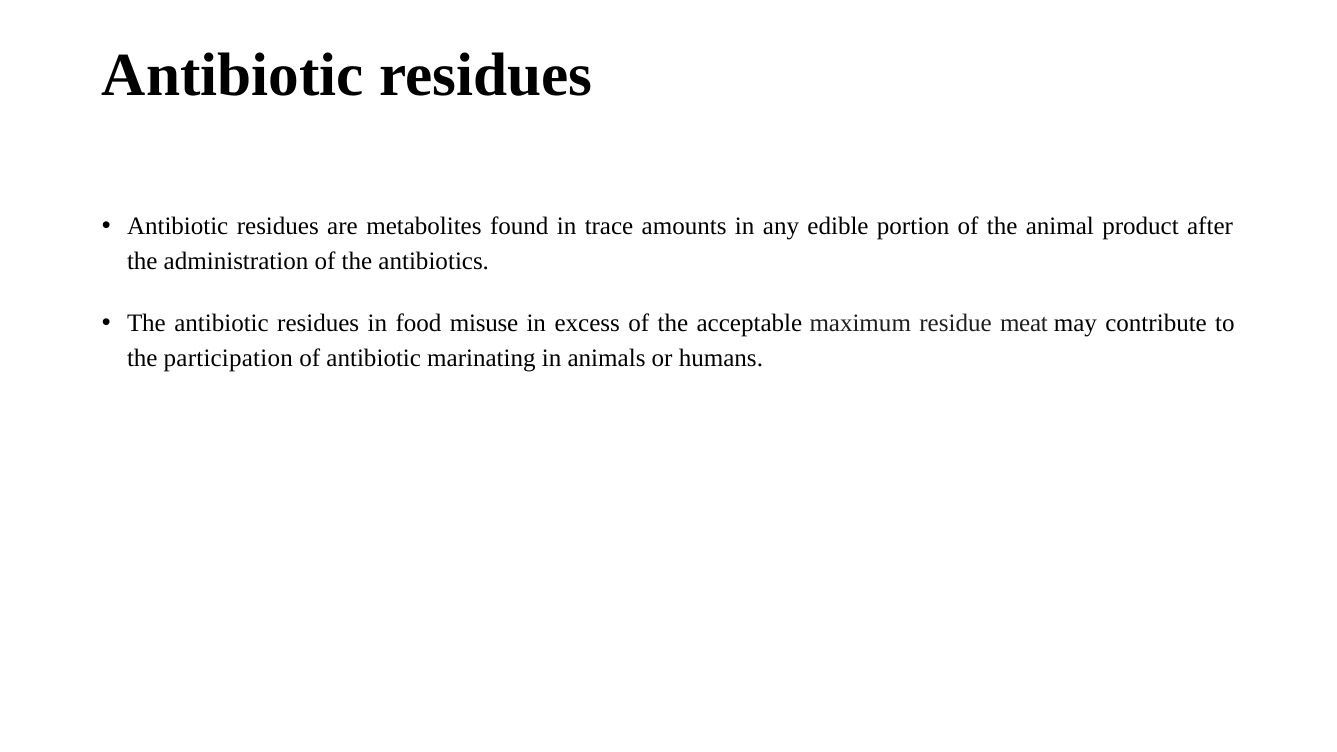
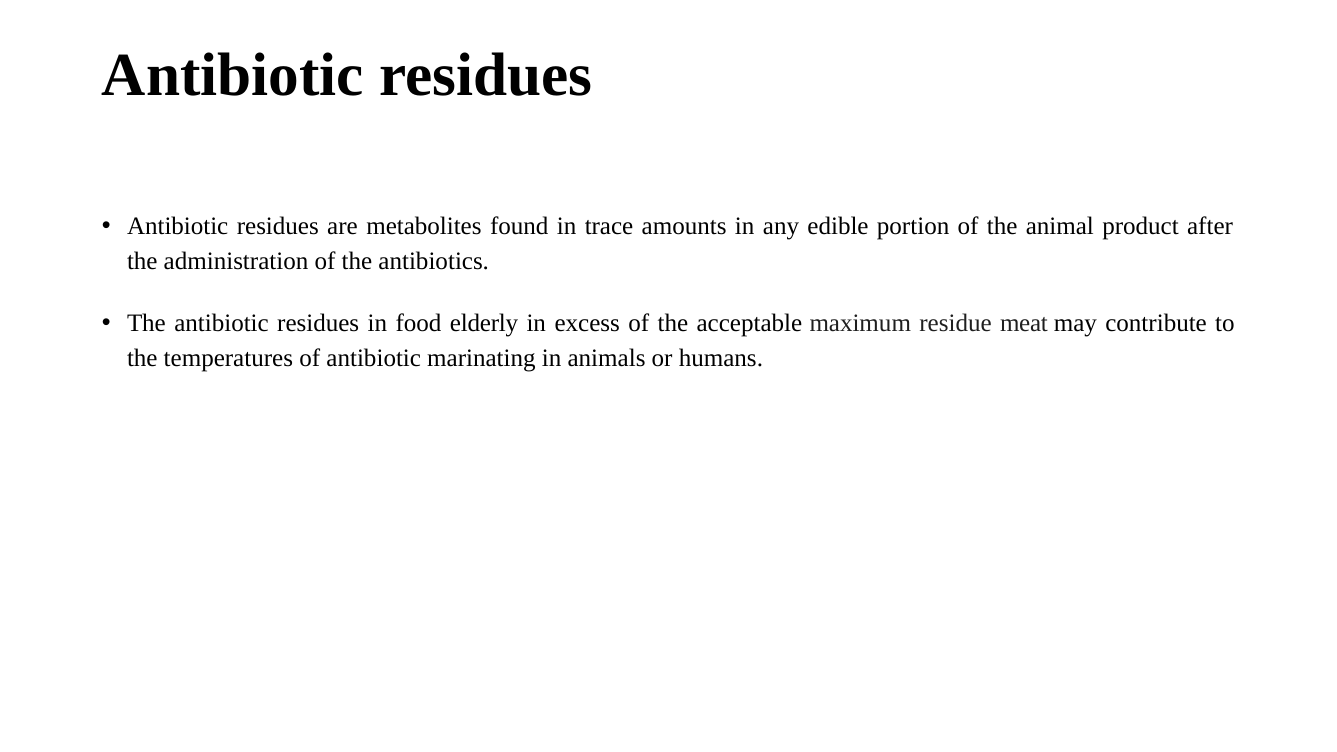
misuse: misuse -> elderly (484, 324)
participation: participation -> temperatures (228, 358)
